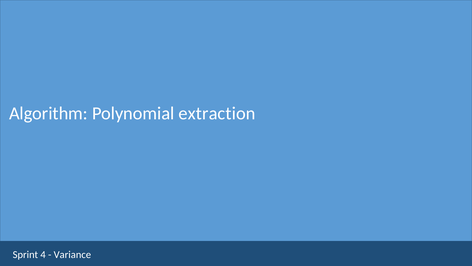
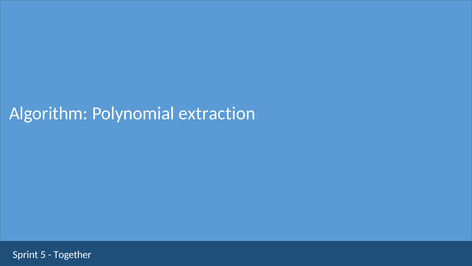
4: 4 -> 5 (43, 254)
Variance: Variance -> Together (72, 254)
